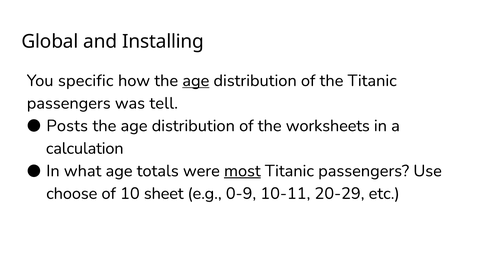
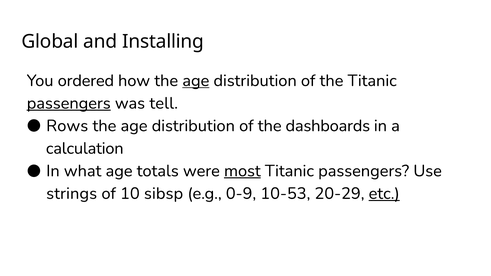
specific: specific -> ordered (86, 81)
passengers underline: none -> present (69, 103)
Posts: Posts -> Rows (67, 126)
worksheets: worksheets -> dashboards (328, 126)
choose: choose -> strings (72, 194)
sheet: sheet -> sibsp (164, 194)
10-11: 10-11 -> 10-53 (285, 194)
etc underline: none -> present (384, 194)
